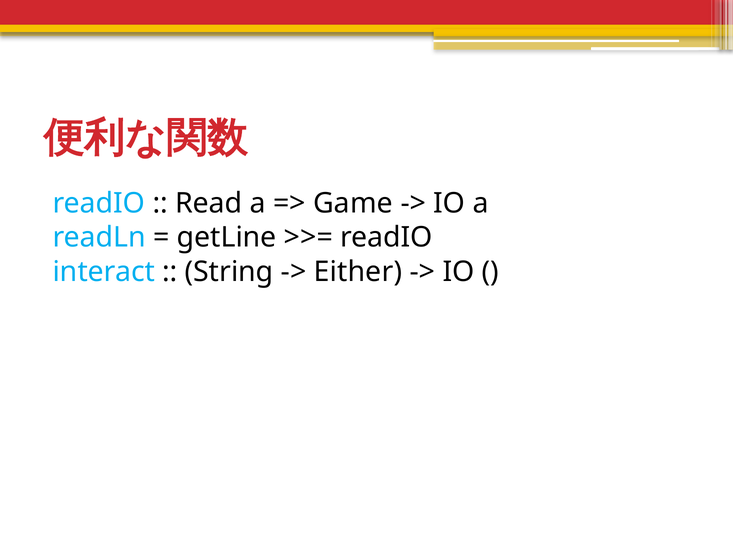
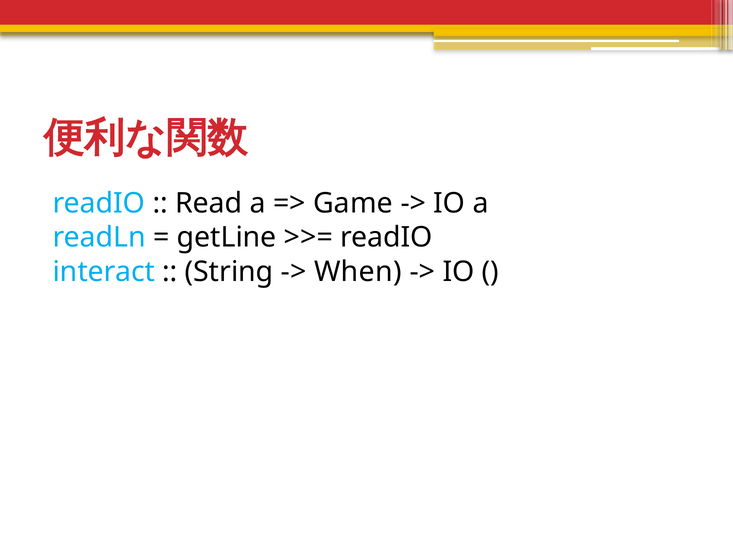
Either: Either -> When (358, 271)
